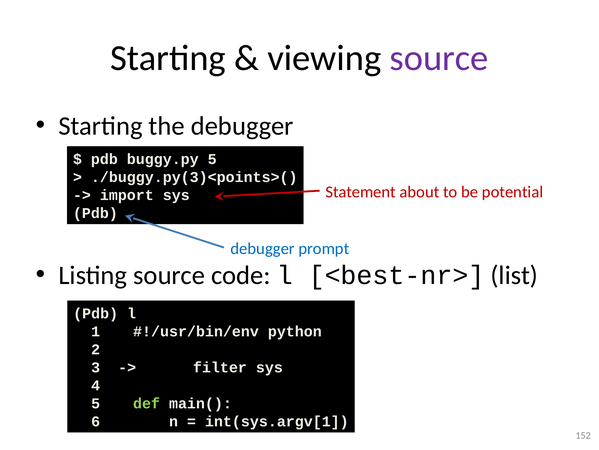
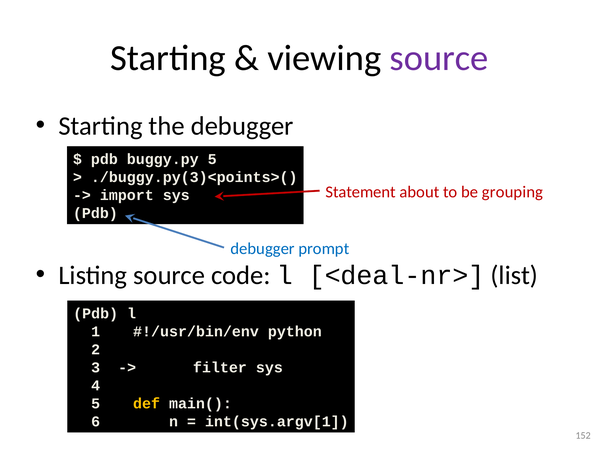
potential: potential -> grouping (513, 192)
<best-nr>: <best-nr> -> <deal-nr> (397, 275)
def colour: light green -> yellow (147, 403)
